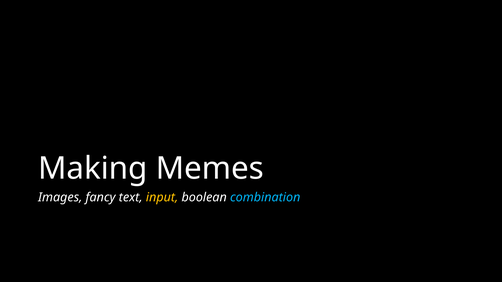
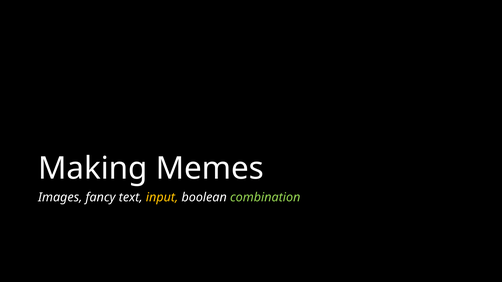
combination colour: light blue -> light green (265, 198)
